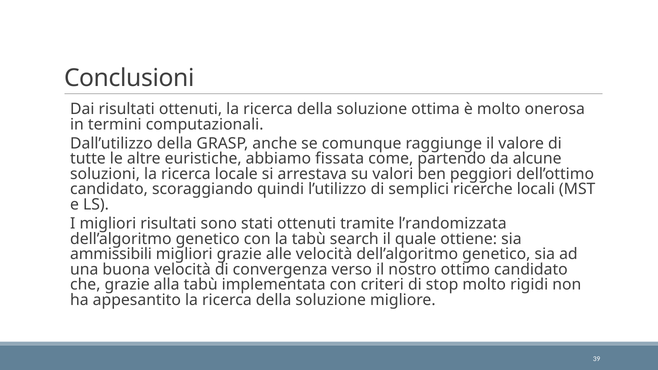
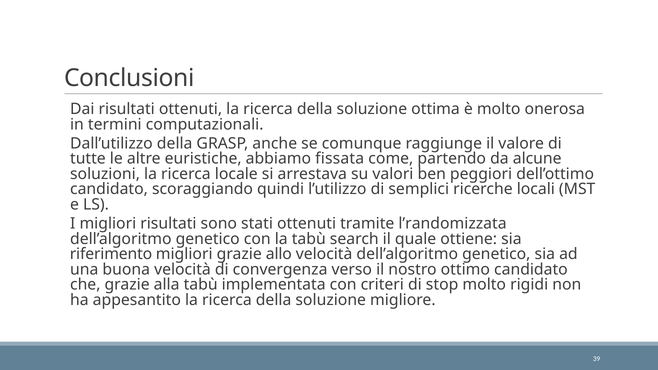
ammissibili: ammissibili -> riferimento (111, 254)
alle: alle -> allo (279, 254)
